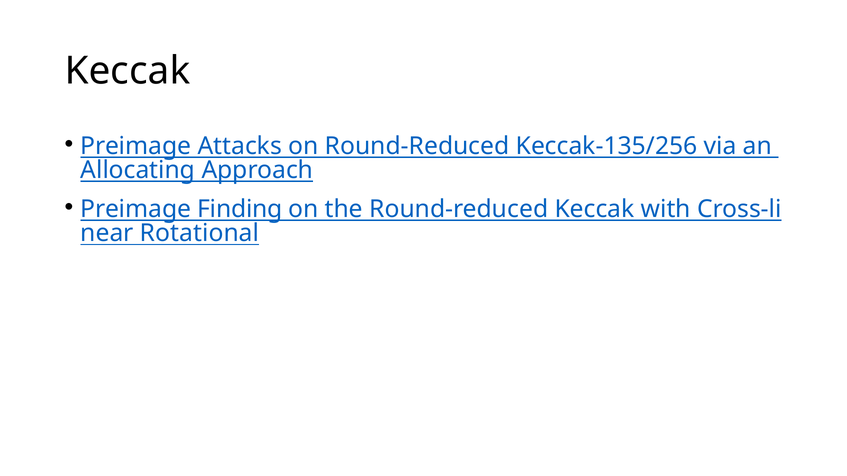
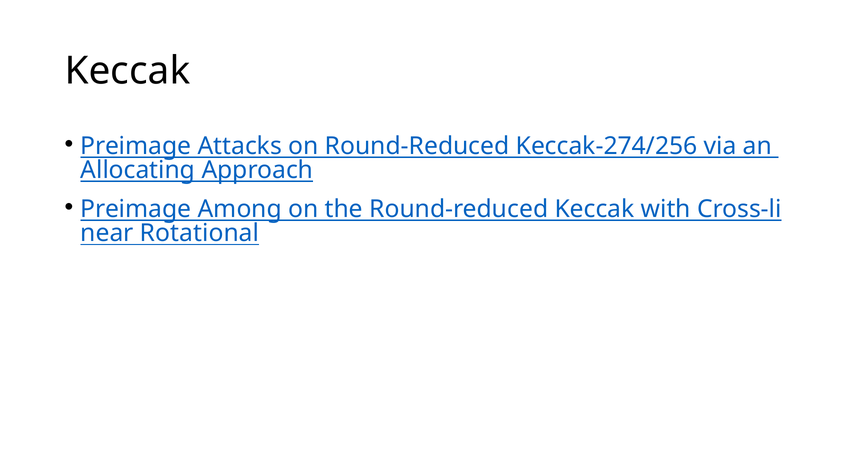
Keccak-135/256: Keccak-135/256 -> Keccak-274/256 (607, 146)
Finding: Finding -> Among (240, 209)
